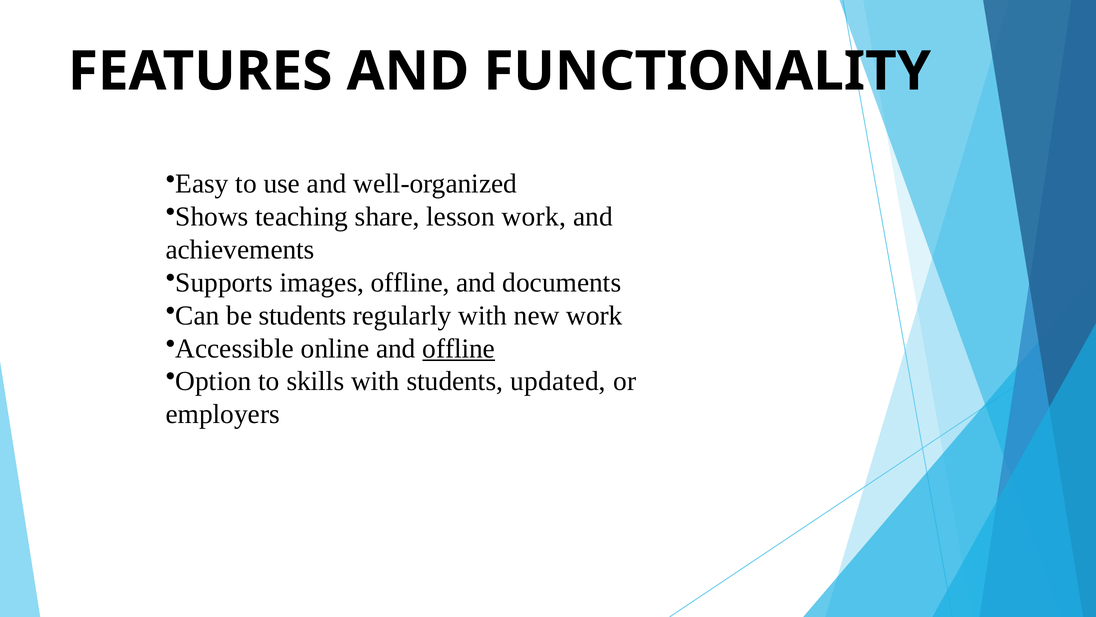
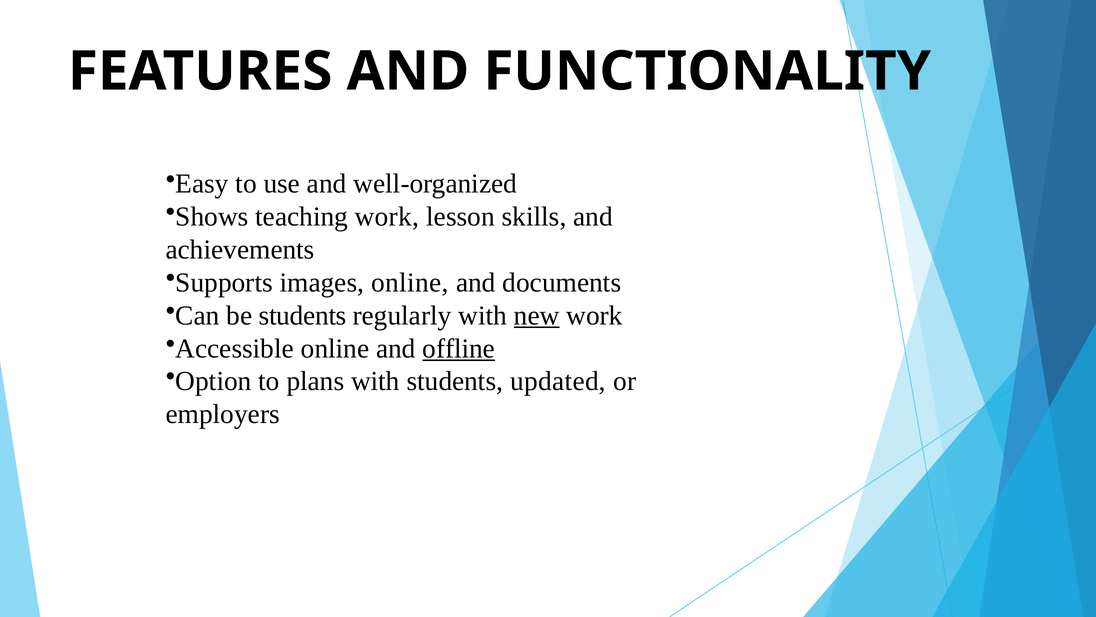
teaching share: share -> work (387, 217)
lesson work: work -> skills (534, 217)
images offline: offline -> online (410, 282)
new underline: none -> present (537, 315)
skills: skills -> plans (315, 381)
